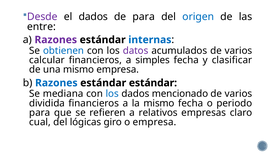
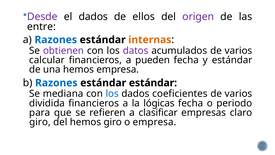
de para: para -> ellos (144, 17)
origen colour: blue -> purple (198, 17)
Razones colour: purple -> blue (56, 40)
internas colour: blue -> orange (150, 40)
obtienen colour: blue -> purple (64, 50)
simples: simples -> pueden (153, 60)
y clasificar: clasificar -> estándar (232, 60)
una mismo: mismo -> hemos (79, 69)
mencionado: mencionado -> coeficientes (180, 94)
la mismo: mismo -> lógicas (159, 103)
relativos: relativos -> clasificar (158, 112)
cual: cual -> giro (40, 122)
del lógicas: lógicas -> hemos (85, 122)
